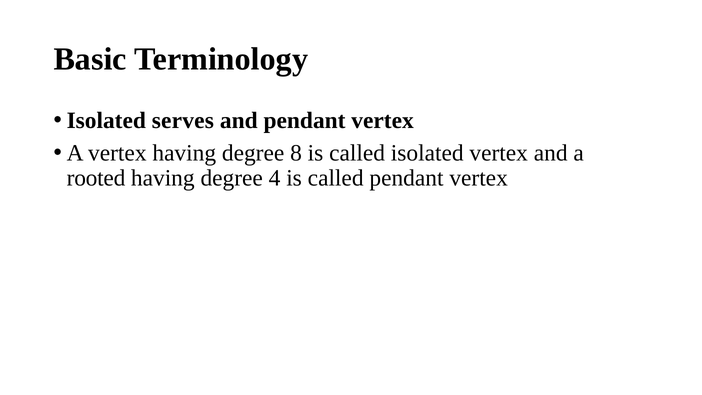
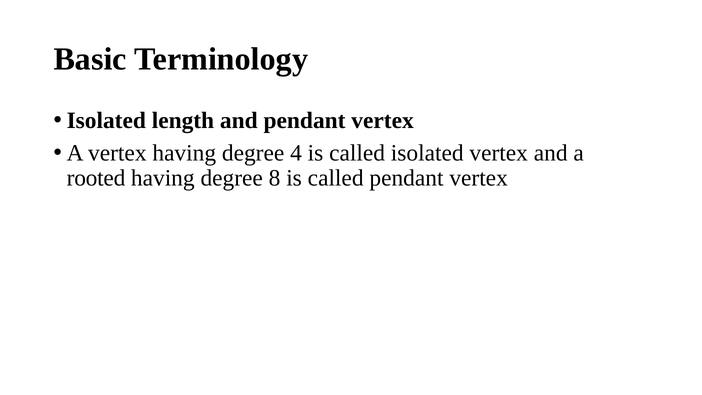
serves: serves -> length (183, 120)
8: 8 -> 4 (296, 153)
4: 4 -> 8 (275, 178)
